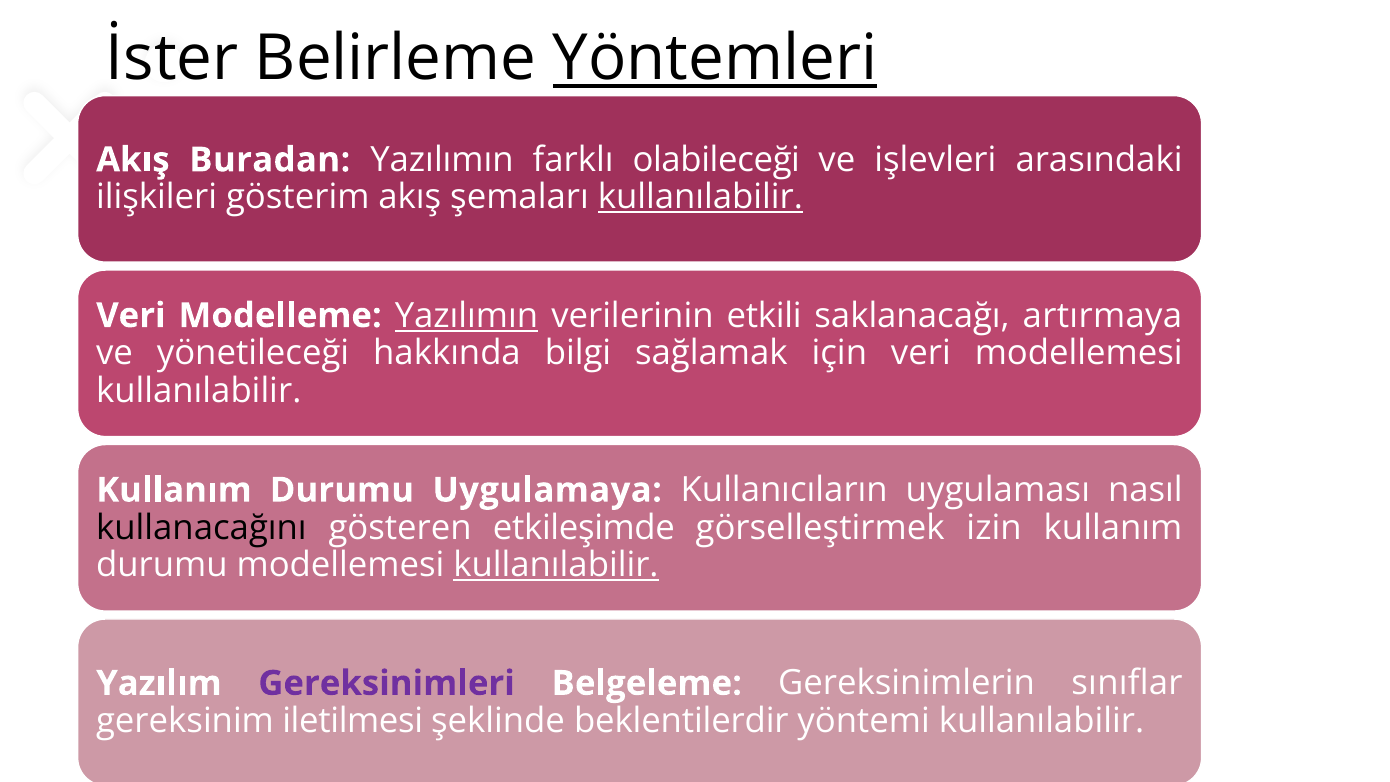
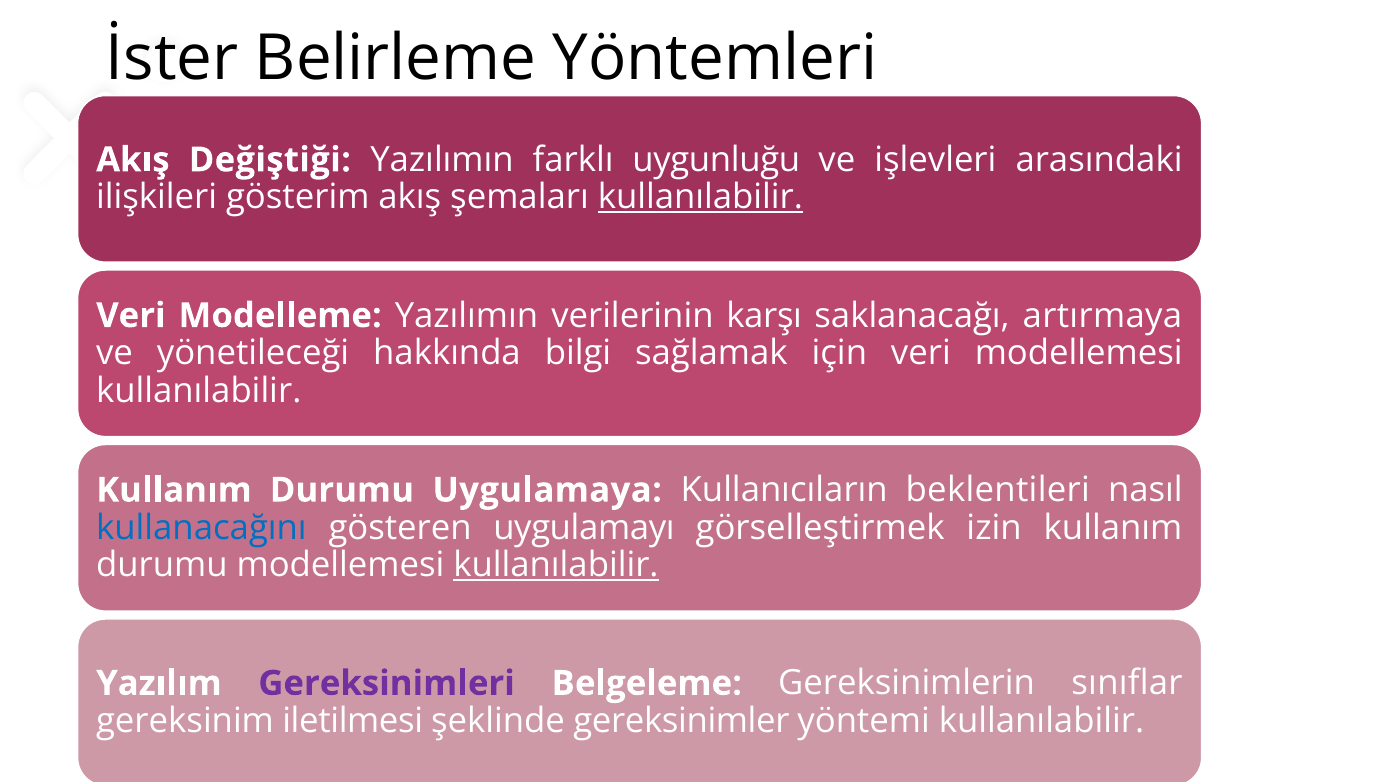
Yöntemleri underline: present -> none (715, 59)
Buradan: Buradan -> Değiştiği (270, 160)
olabileceği: olabileceği -> uygunluğu (716, 160)
Yazılımın underline: present -> none (466, 316)
etkili: etkili -> karşı (764, 316)
uygulaması: uygulaması -> beklentileri (998, 490)
kullanacağını colour: black -> blue (201, 528)
etkileşimde: etkileşimde -> uygulamayı (584, 528)
beklentilerdir: beklentilerdir -> gereksinimler (681, 721)
